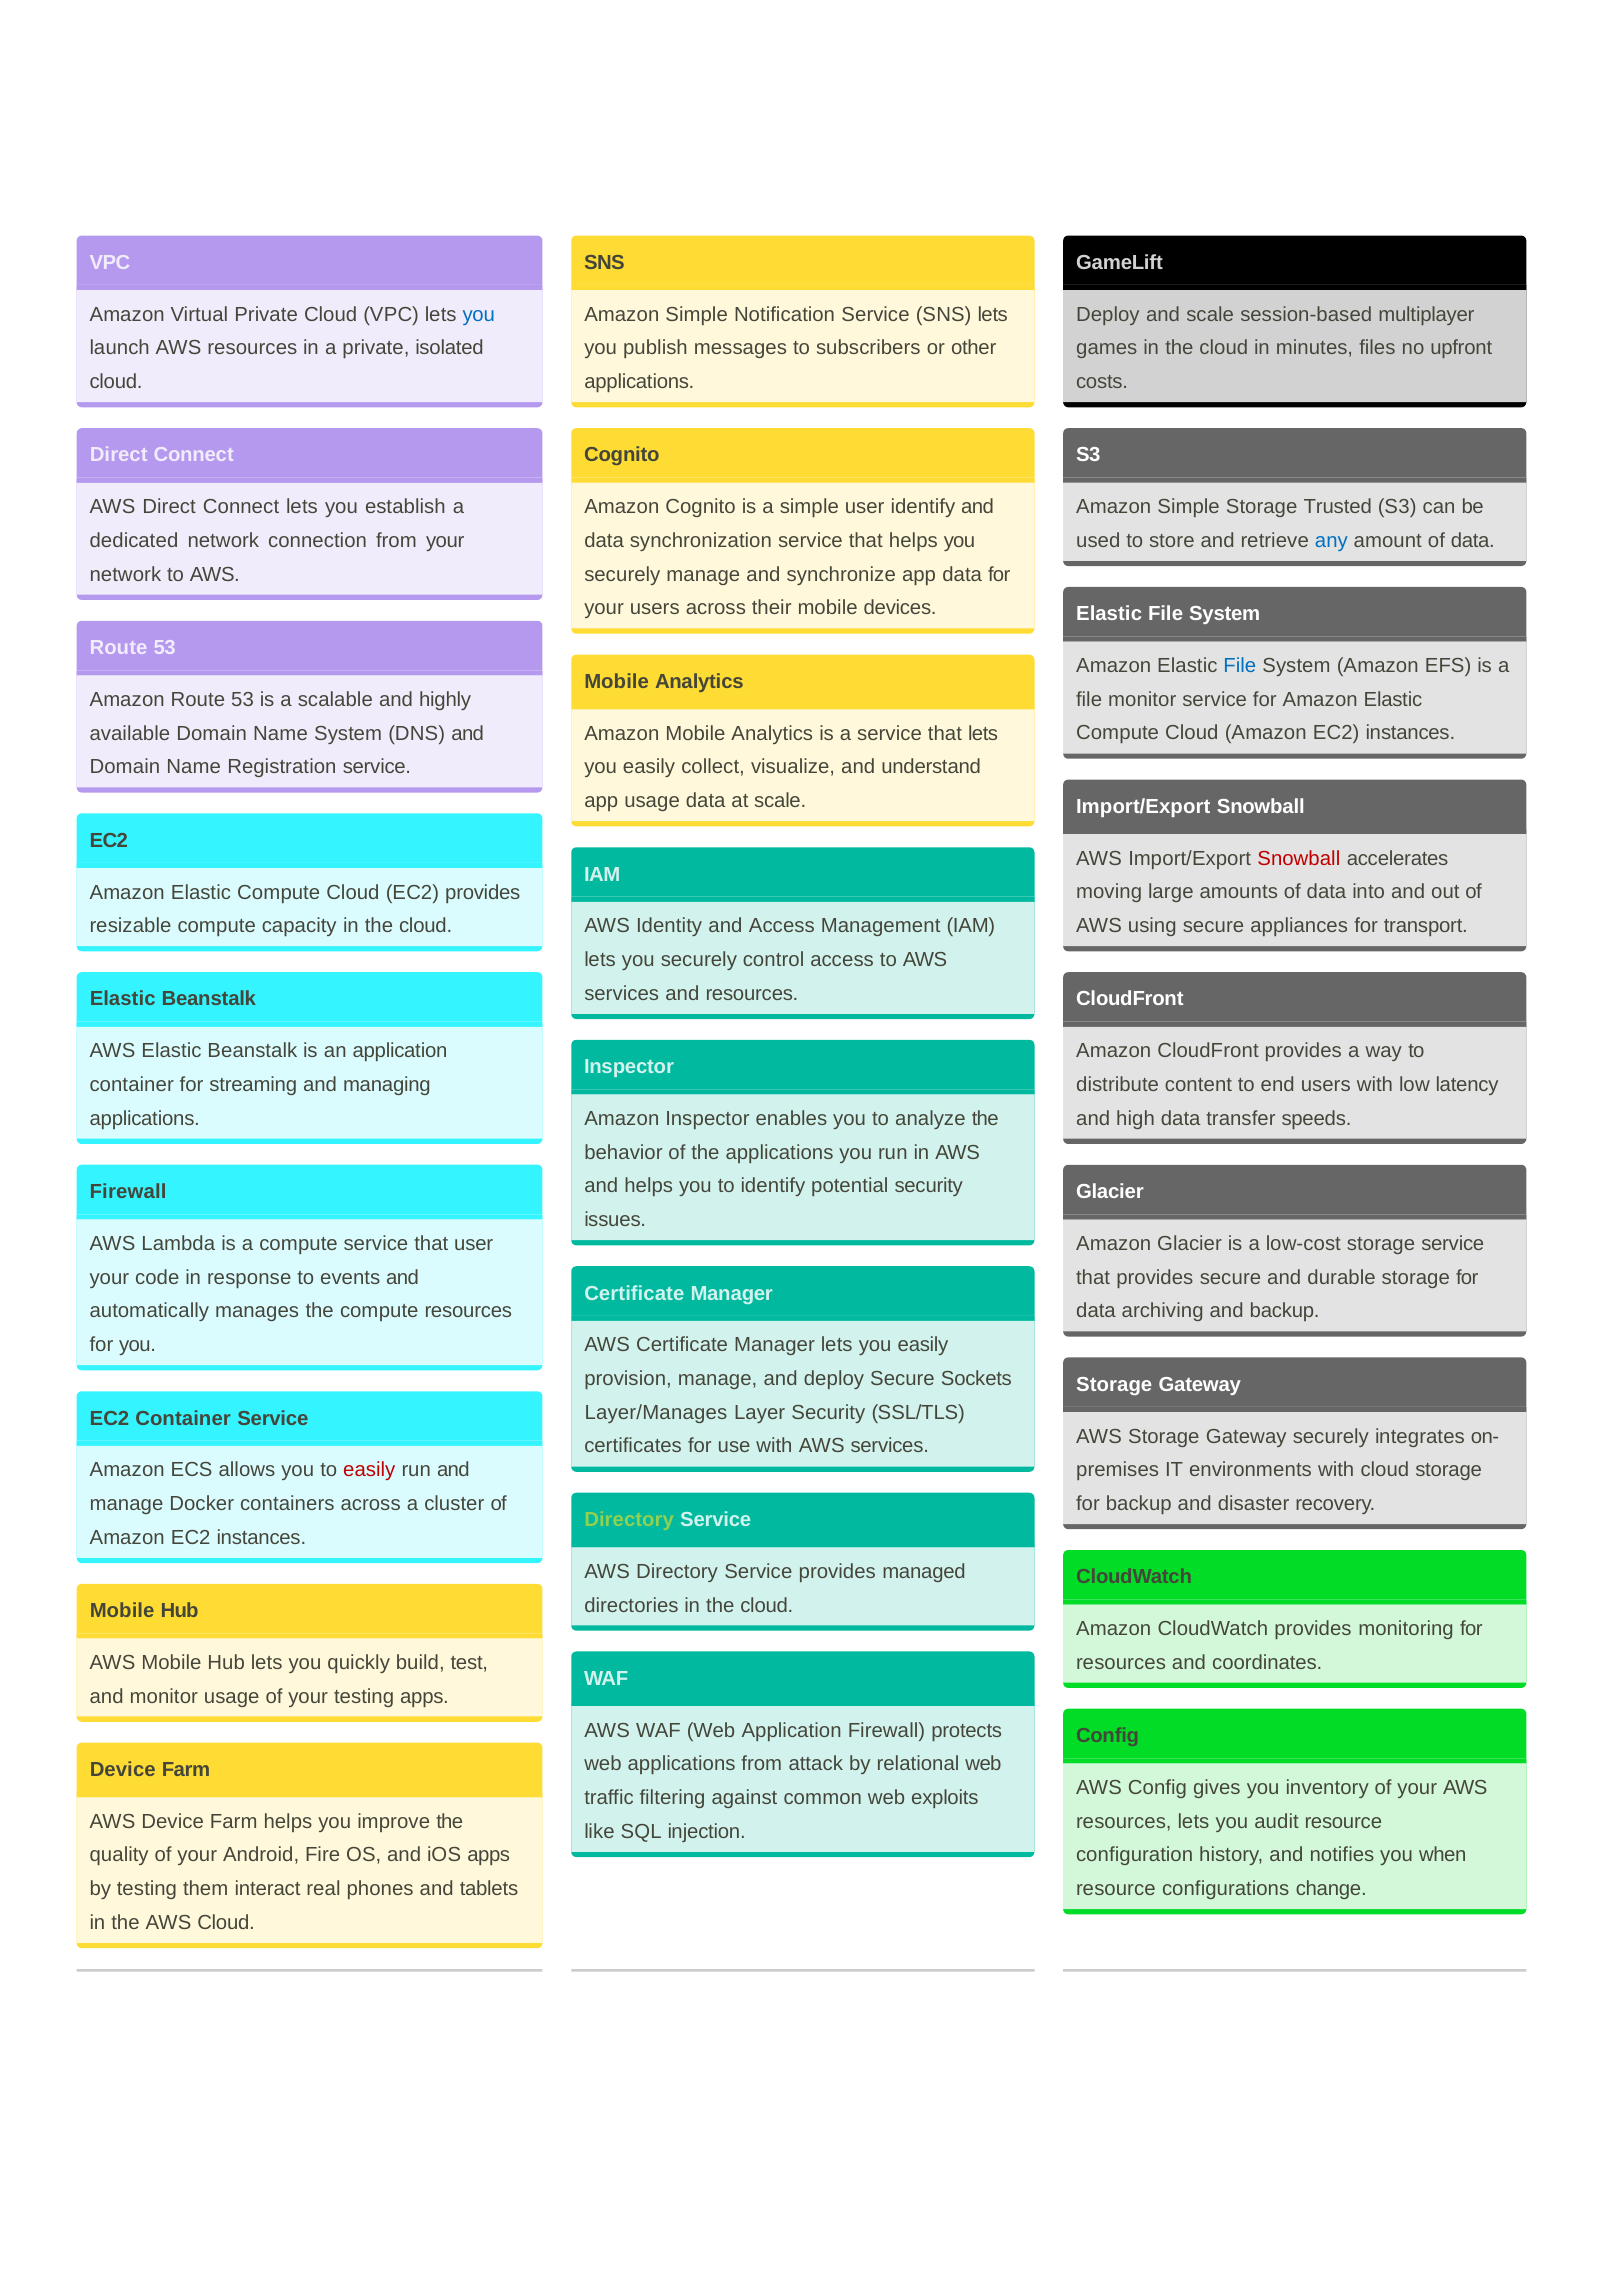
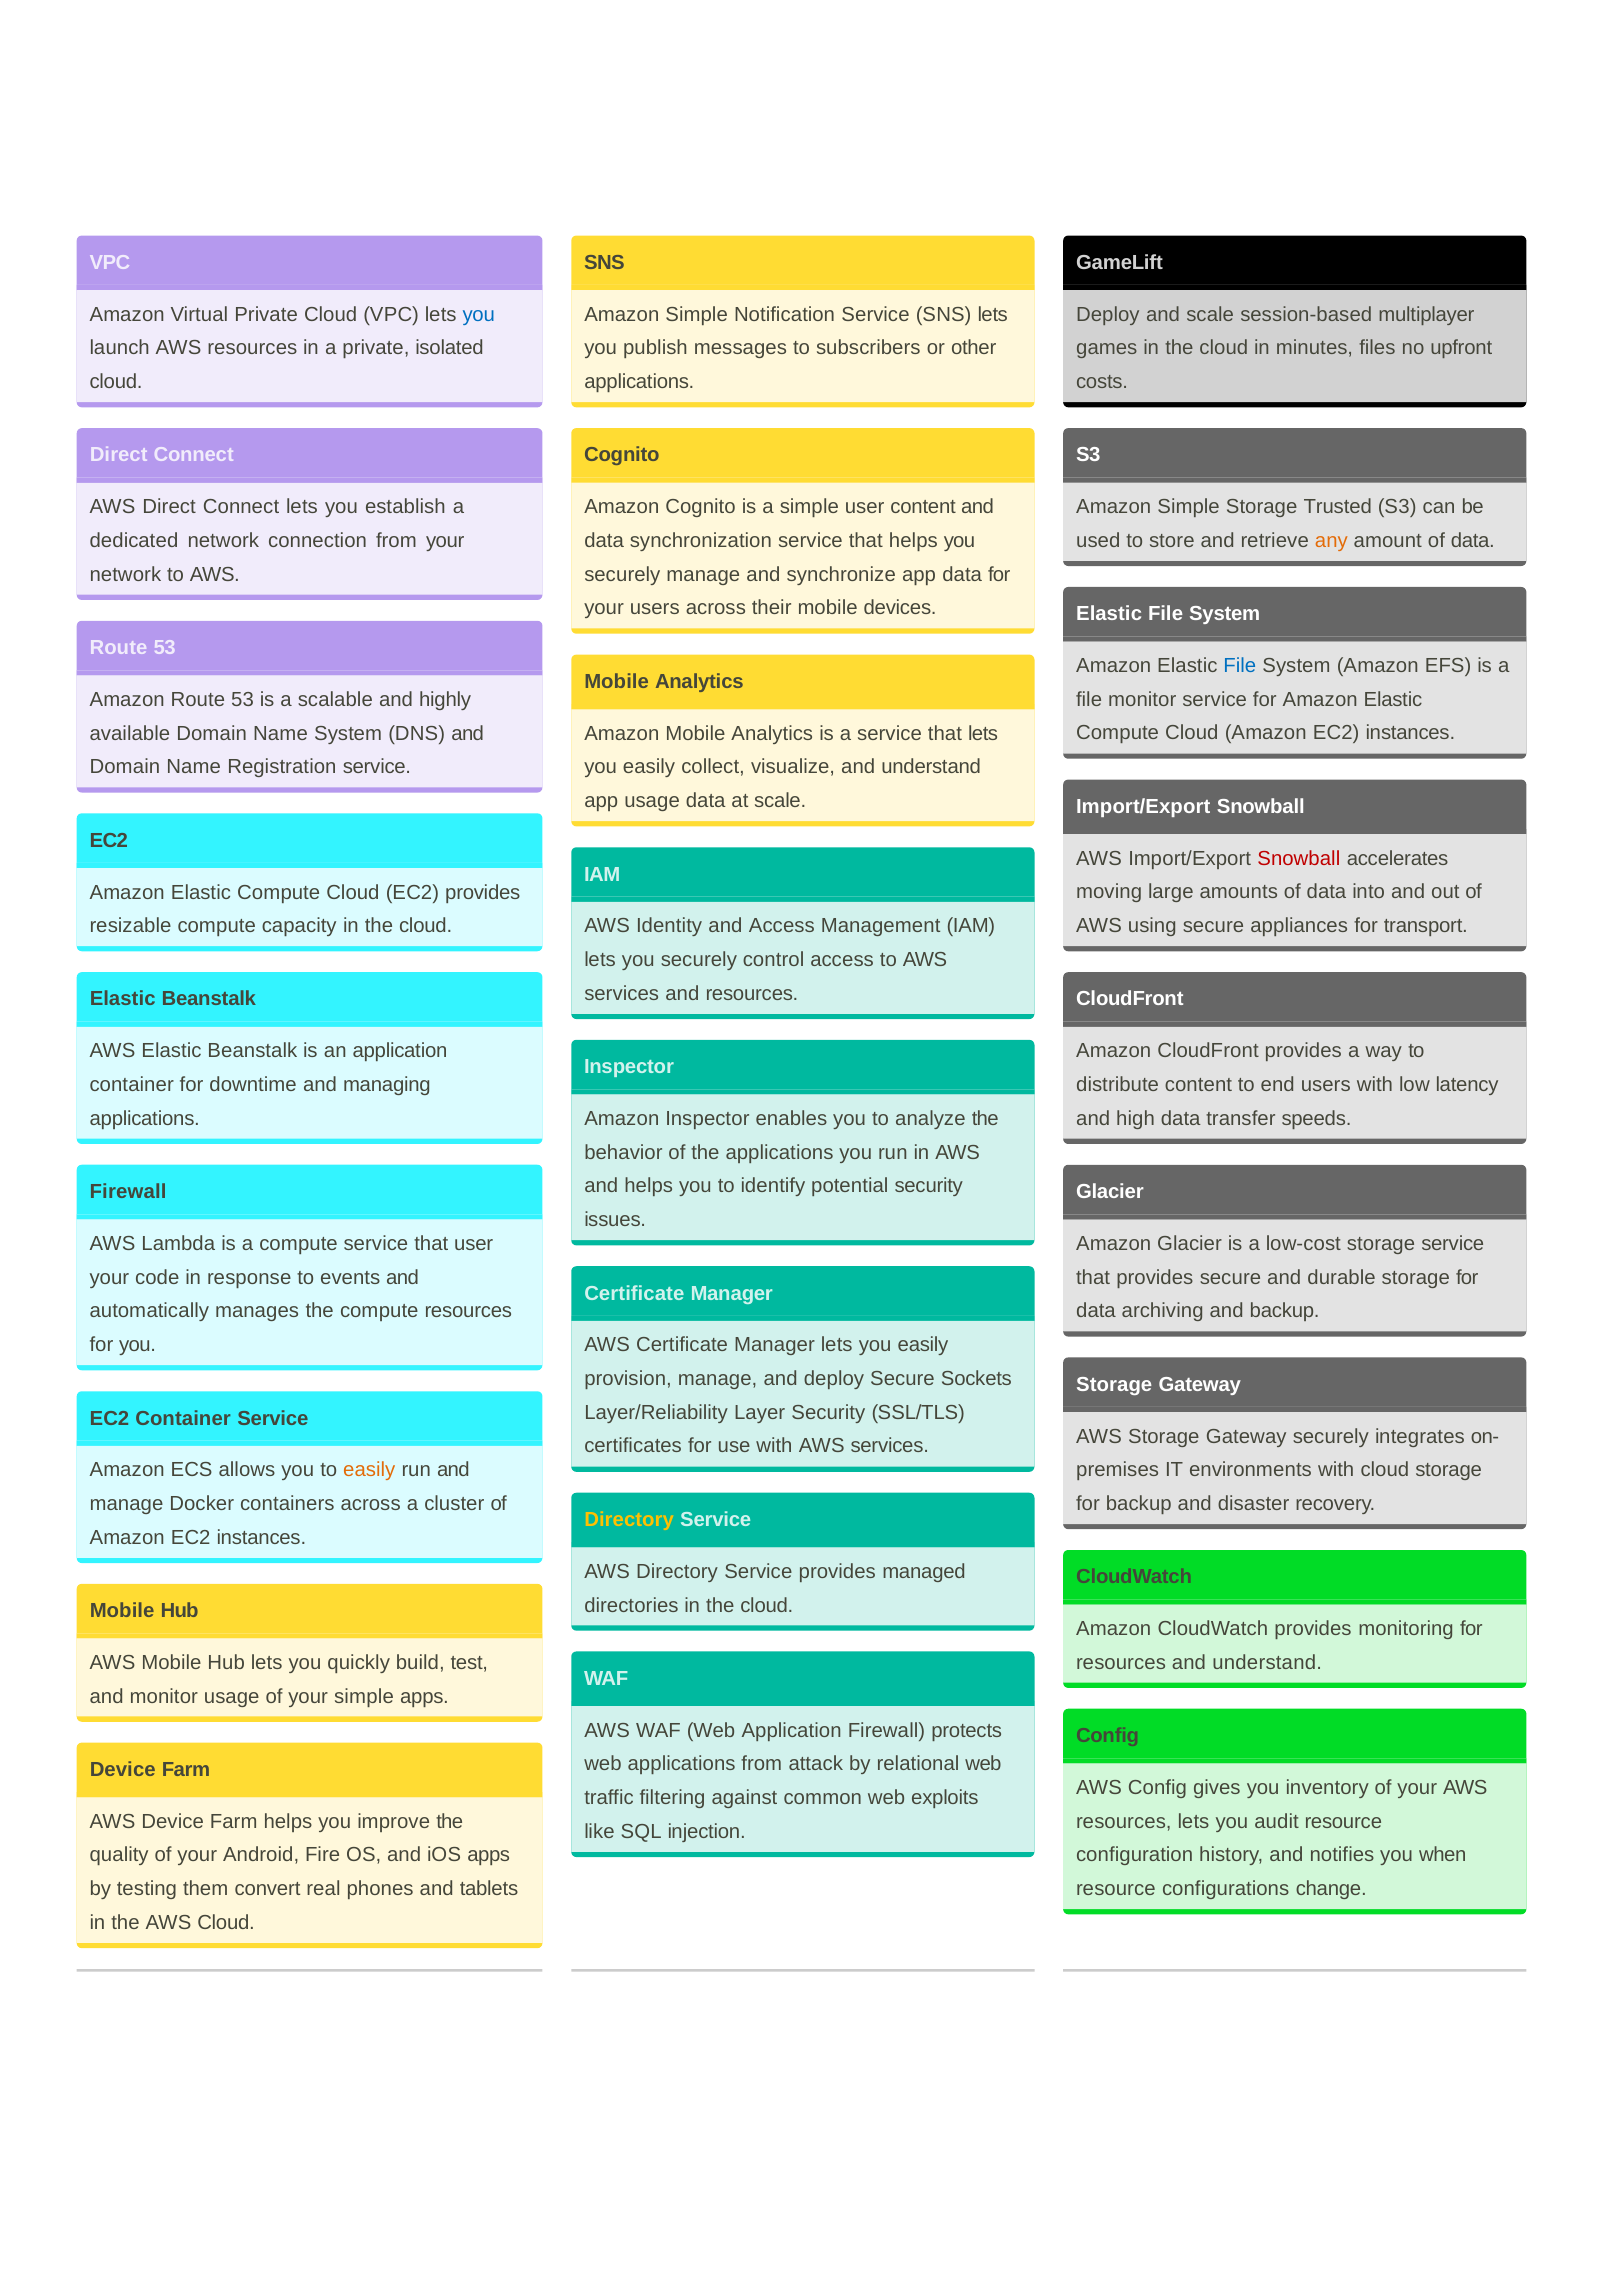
user identify: identify -> content (923, 507)
any colour: blue -> orange (1331, 541)
streaming: streaming -> downtime (253, 1085)
Layer/Manages: Layer/Manages -> Layer/Reliability (656, 1412)
easily colour: red -> orange (369, 1470)
Directory colour: light green -> yellow (629, 1520)
resources and coordinates: coordinates -> understand (1267, 1662)
your testing: testing -> simple (364, 1696)
interact: interact -> convert (267, 1889)
